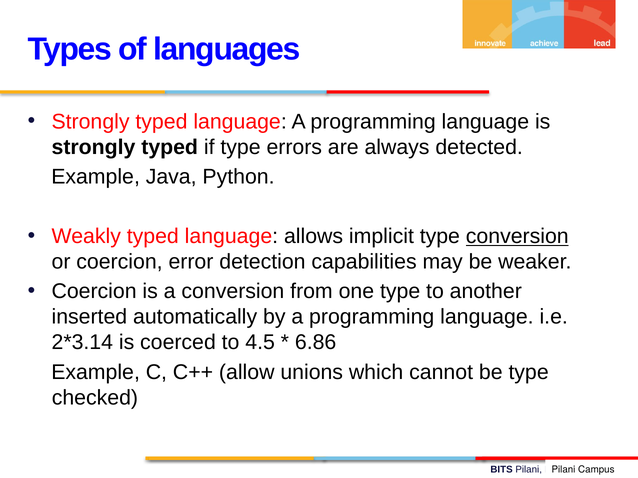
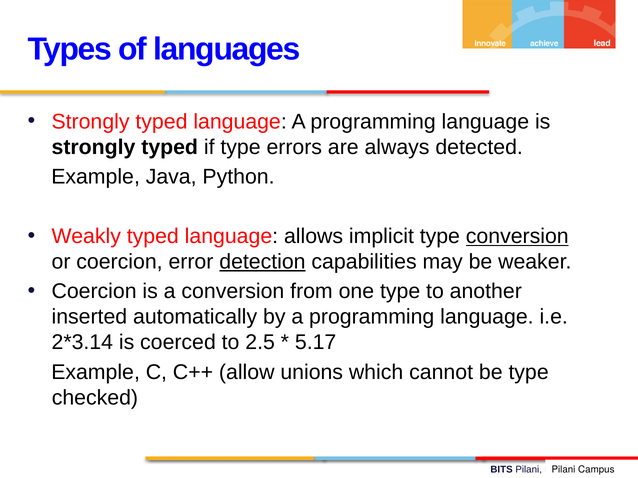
detection underline: none -> present (262, 262)
4.5: 4.5 -> 2.5 (260, 343)
6.86: 6.86 -> 5.17 (316, 343)
